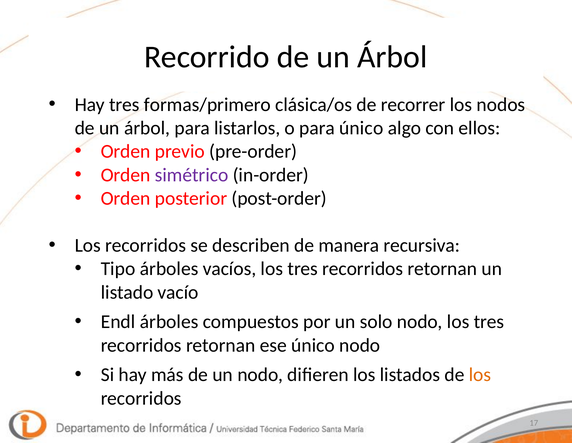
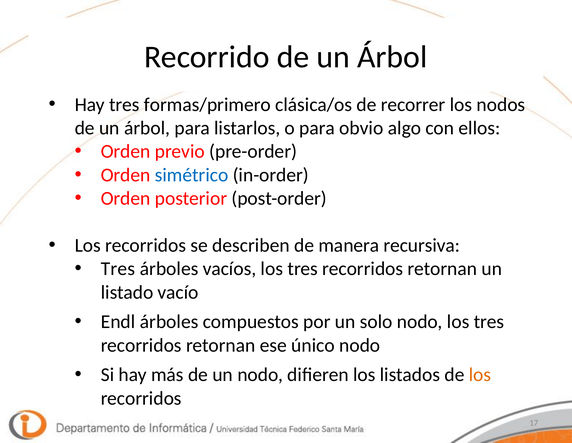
para único: único -> obvio (361, 128)
simétrico colour: purple -> blue (192, 175)
Tipo: Tipo -> Tres (118, 269)
